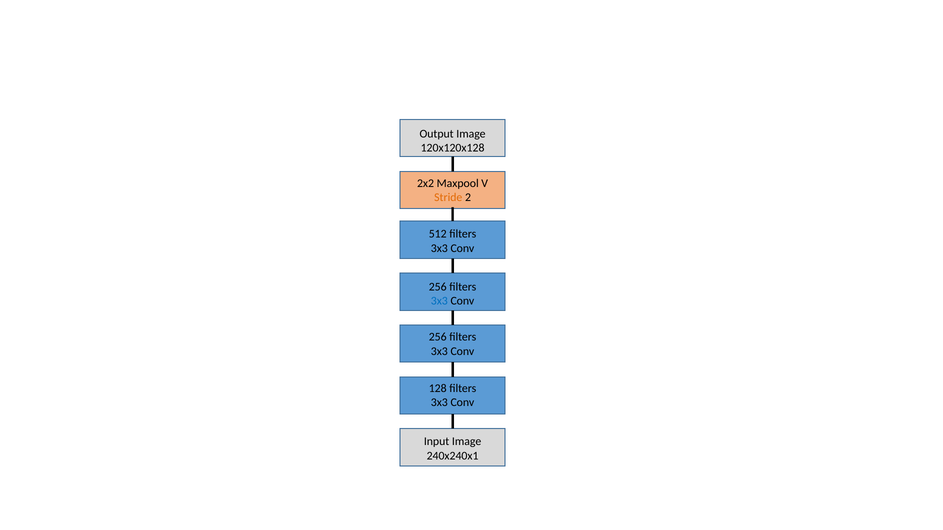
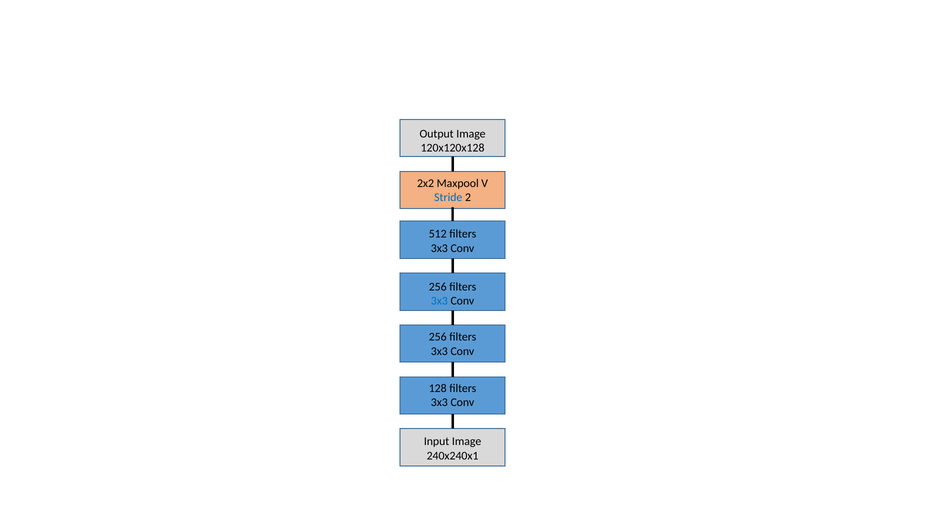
Stride colour: orange -> blue (448, 198)
